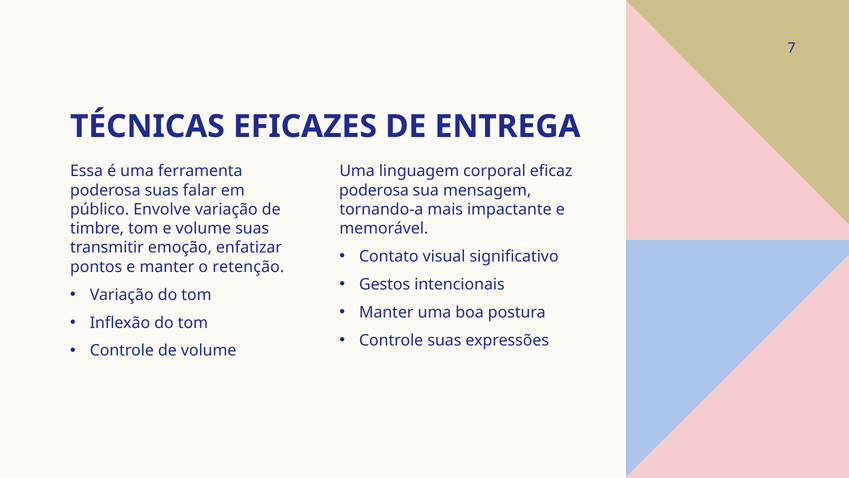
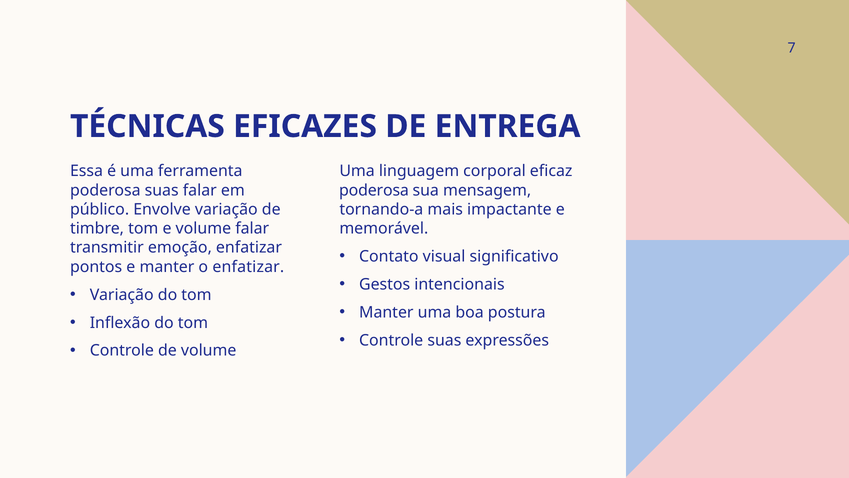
volume suas: suas -> falar (252, 228)
o retenção: retenção -> enfatizar (248, 267)
